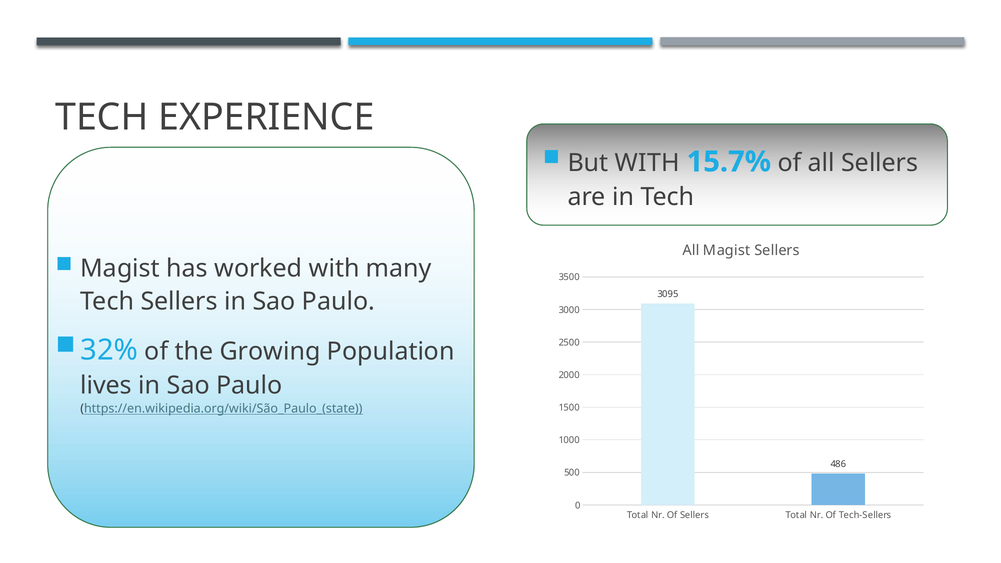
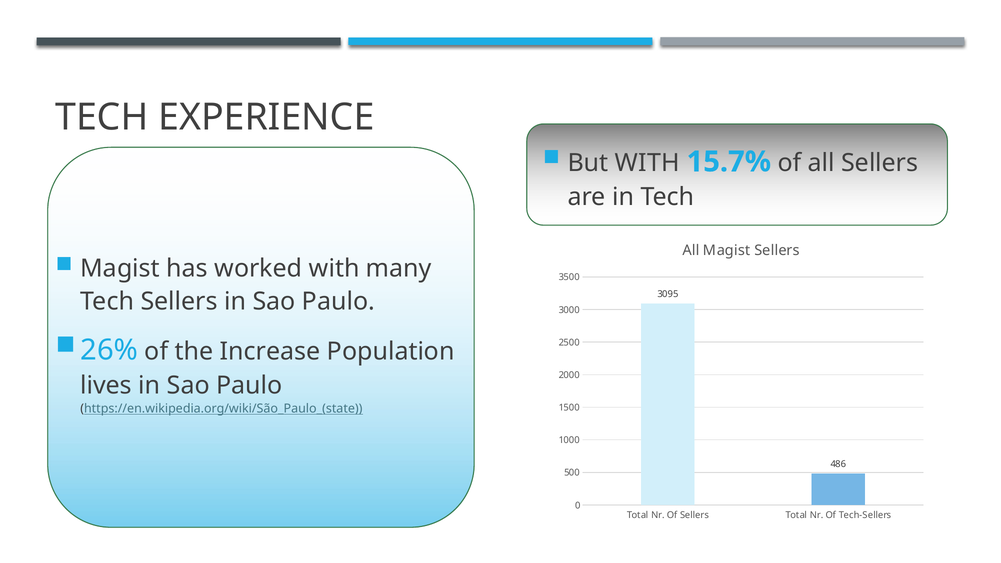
32%: 32% -> 26% (109, 350)
Growing: Growing -> Increase (270, 352)
